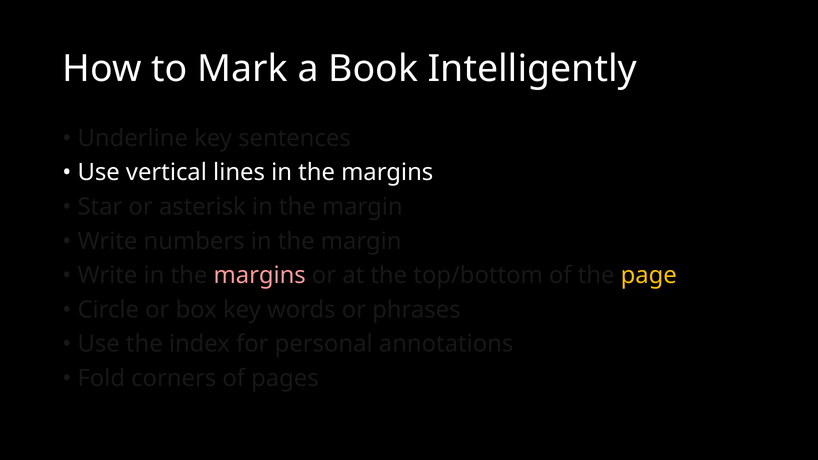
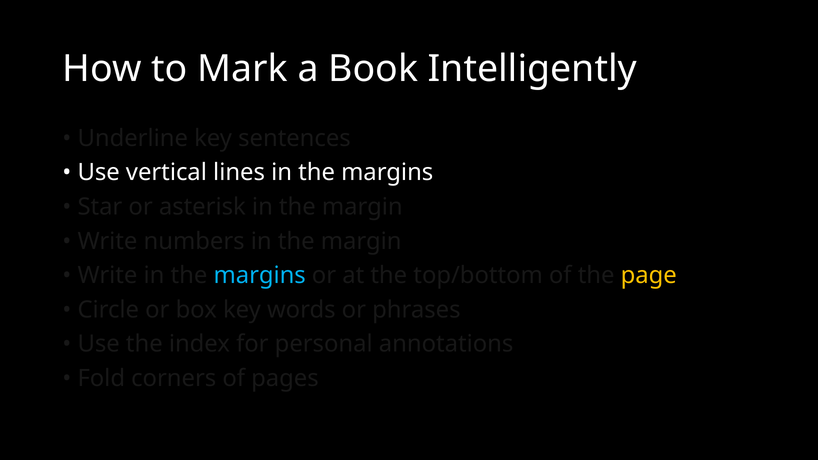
margins colour: pink -> light blue (260, 275)
